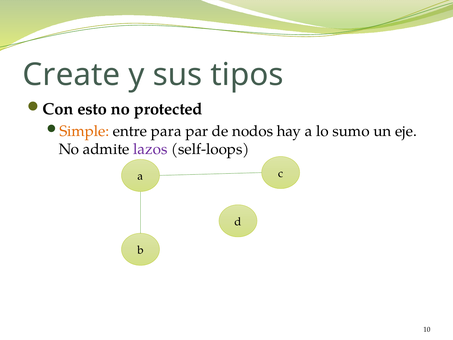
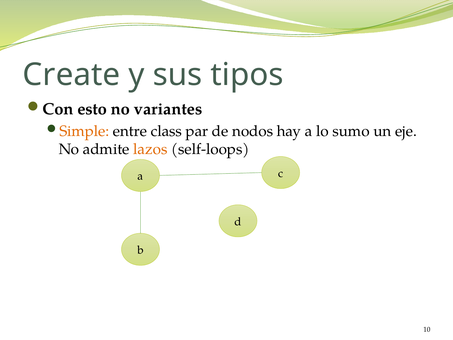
protected: protected -> variantes (168, 109)
para: para -> class (166, 131)
lazos colour: purple -> orange (150, 149)
